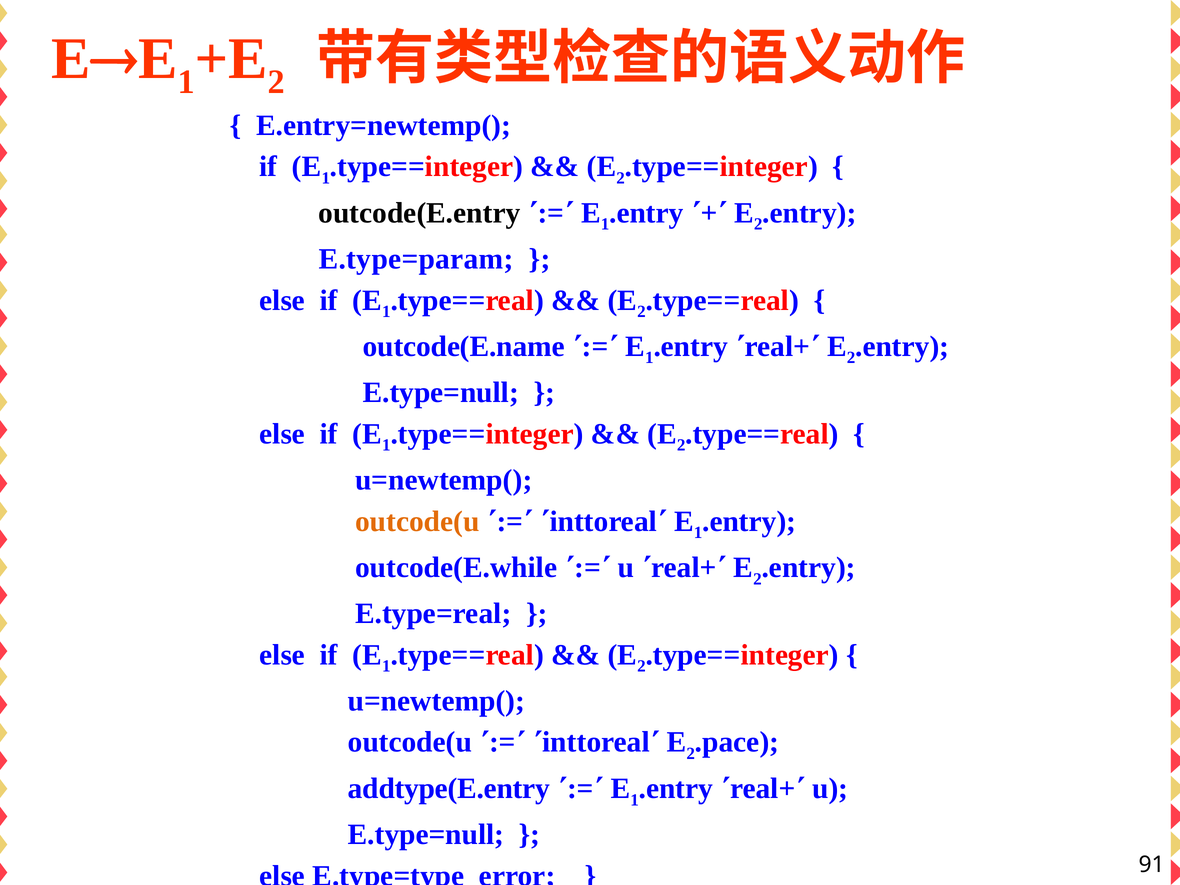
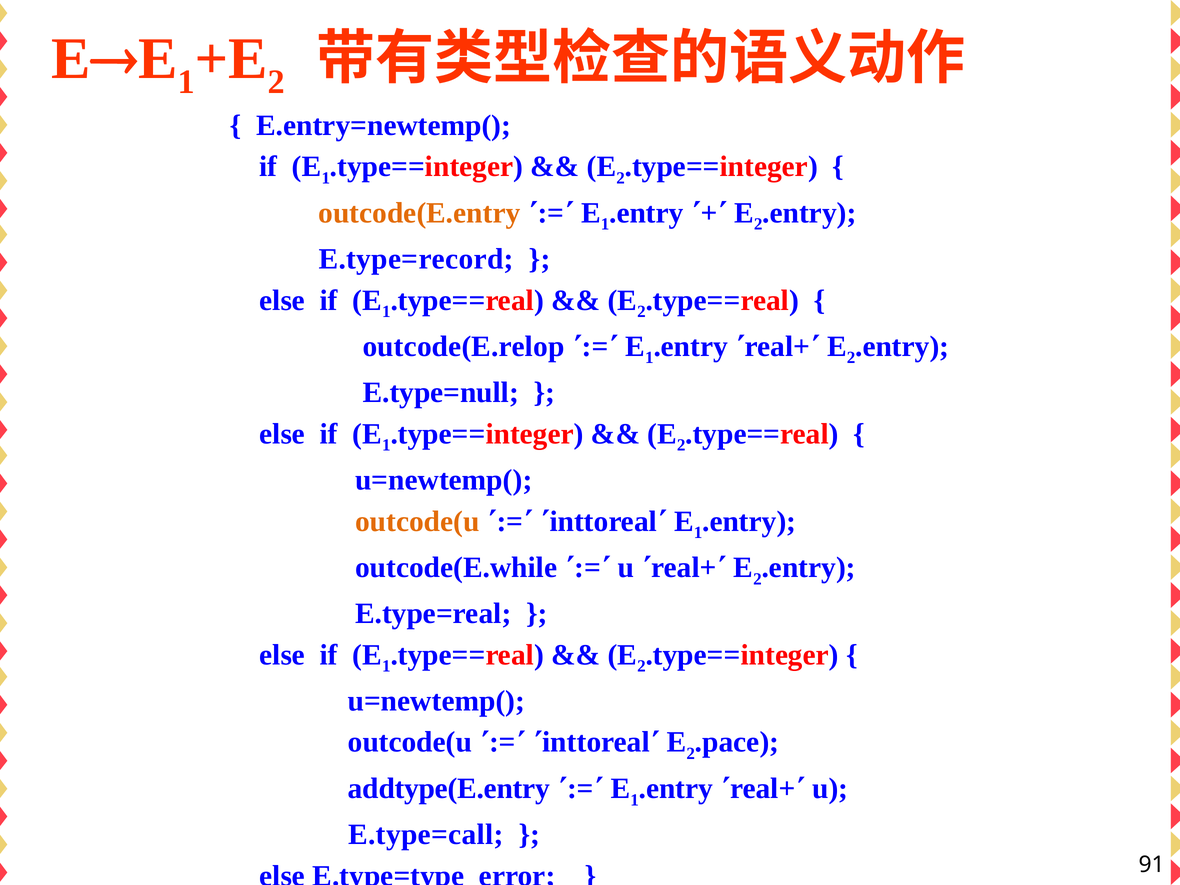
outcode(E.entry colour: black -> orange (419, 213)
E.type=param: E.type=param -> E.type=record (416, 259)
outcode(E.name: outcode(E.name -> outcode(E.relop (464, 346)
E.type=null: E.type=null -> E.type=call (426, 835)
